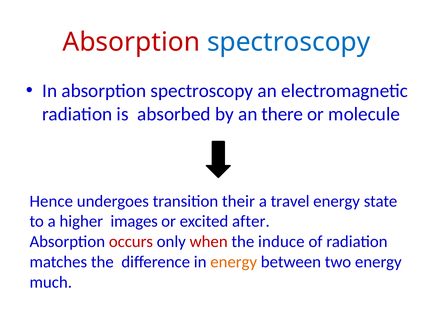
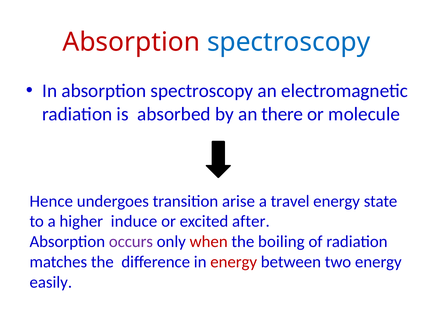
their: their -> arise (239, 201)
images: images -> induce (134, 221)
occurs colour: red -> purple (131, 241)
induce: induce -> boiling (281, 241)
energy colour: orange -> red (234, 262)
much: much -> easily (51, 282)
